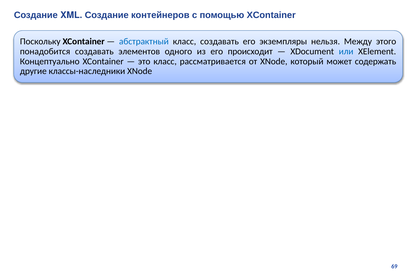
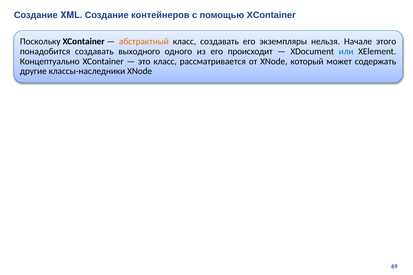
абстрактный colour: blue -> orange (144, 42)
Между: Между -> Начале (358, 42)
элементов: элементов -> выходного (139, 52)
